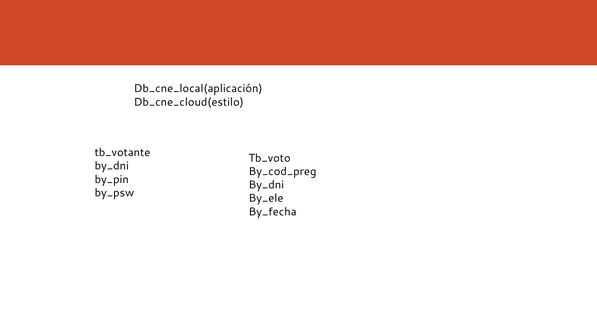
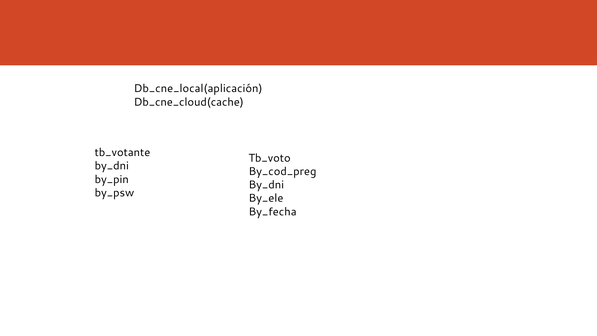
Db_cne_cloud(estilo: Db_cne_cloud(estilo -> Db_cne_cloud(cache (189, 102)
